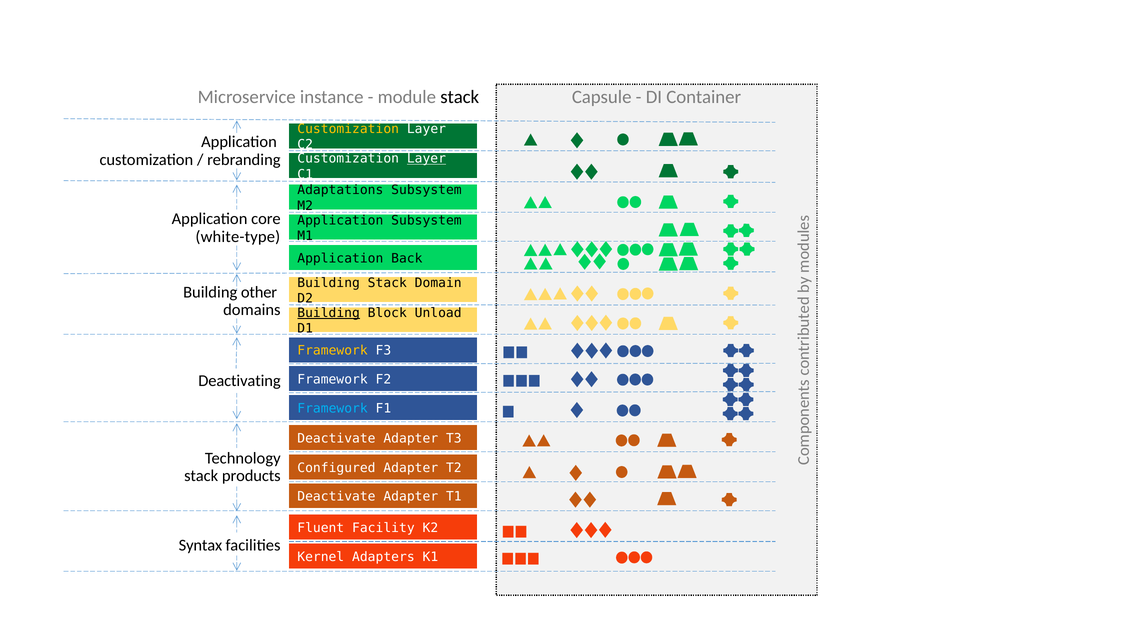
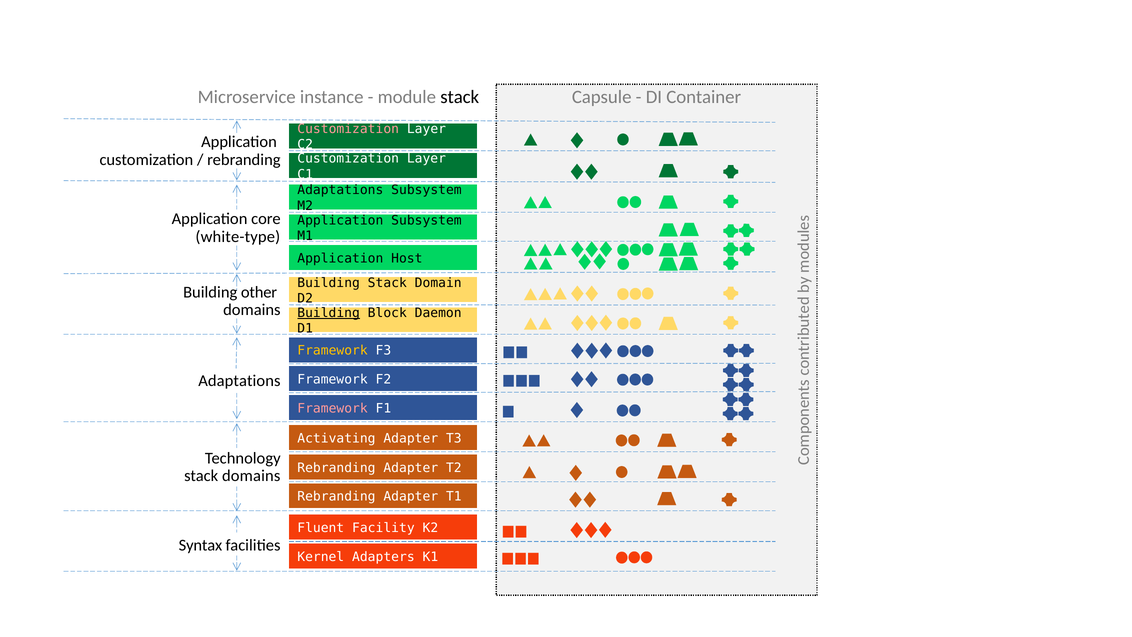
Customization colour: yellow -> pink (348, 129)
Layer underline: present -> none (426, 159)
Back: Back -> Host (407, 258)
Unload: Unload -> Daemon (438, 313)
Deactivating: Deactivating -> Adaptations (239, 381)
Framework colour: light blue -> pink (333, 408)
Deactivate: Deactivate -> Activating (336, 438)
Configured: Configured -> Rebranding (336, 468)
stack products: products -> domains (251, 476)
Deactivate: Deactivate -> Rebranding (336, 496)
